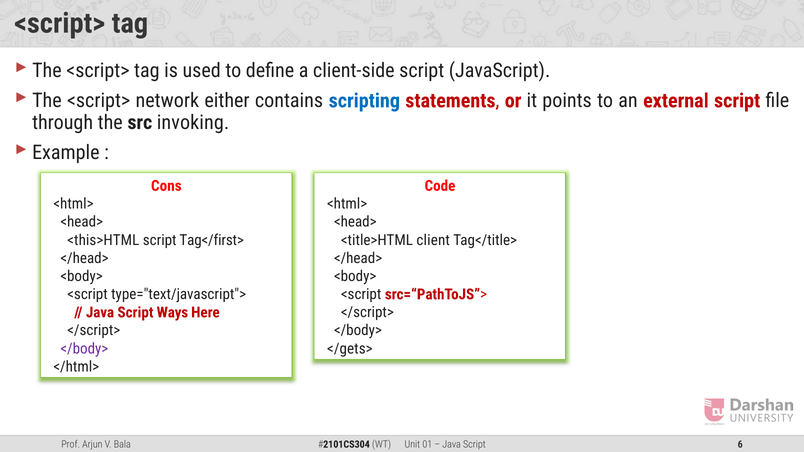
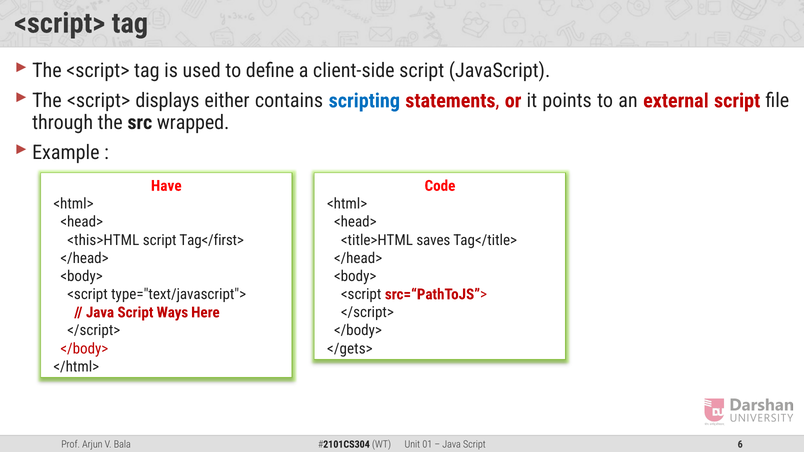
network: network -> displays (167, 101)
invoking: invoking -> wrapped (193, 122)
Cons: Cons -> Have (166, 186)
client: client -> saves (433, 240)
</body> colour: purple -> red (84, 349)
